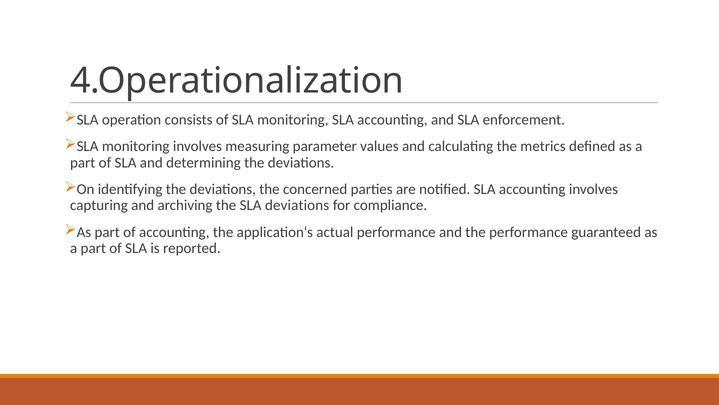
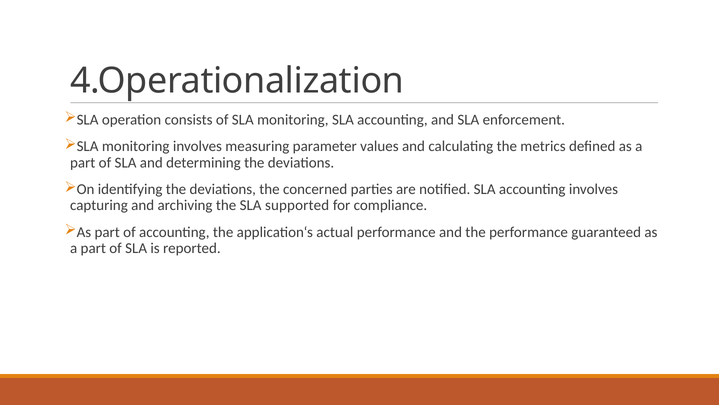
SLA deviations: deviations -> supported (297, 205)
